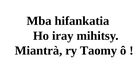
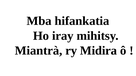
Taomy: Taomy -> Midira (98, 51)
